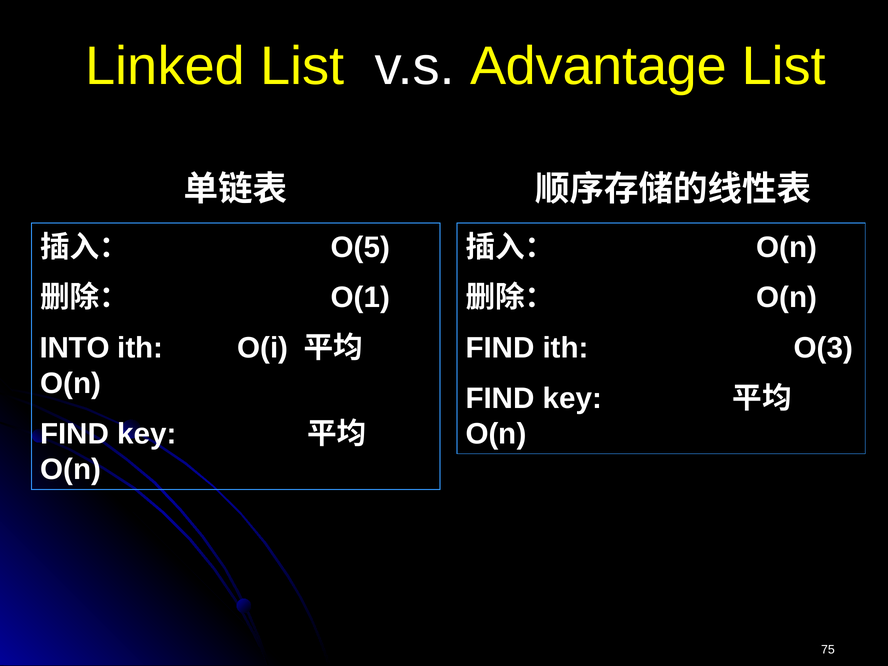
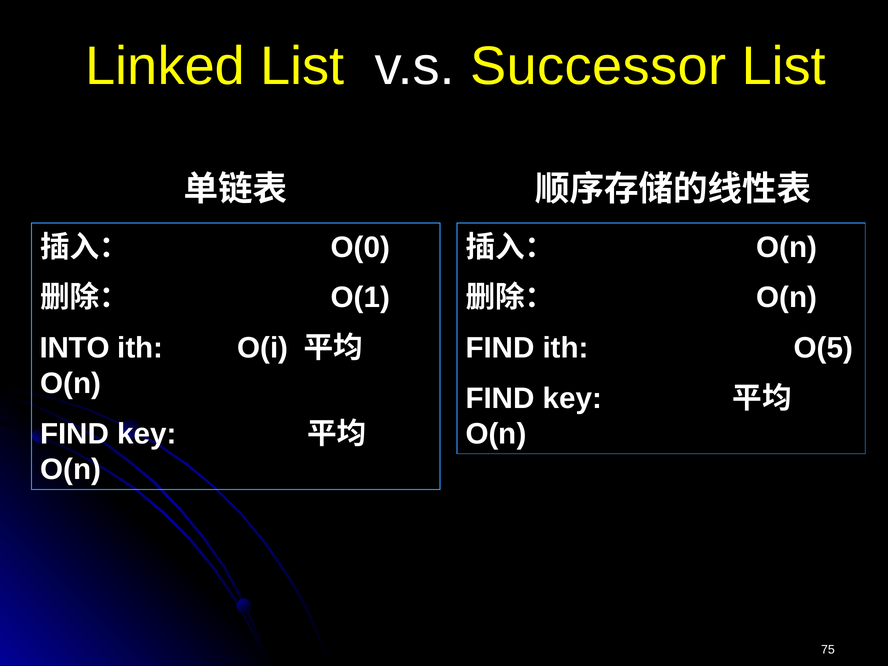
Advantage: Advantage -> Successor (598, 66)
O(5: O(5 -> O(0 (360, 247)
O(3: O(3 -> O(5 (824, 348)
